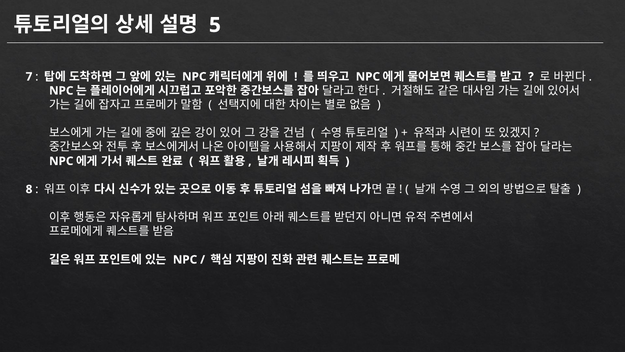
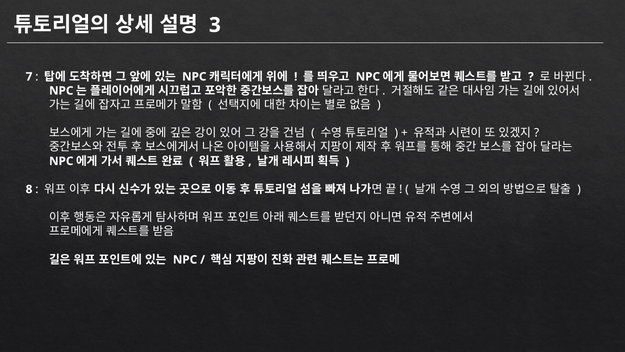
5: 5 -> 3 (215, 25)
